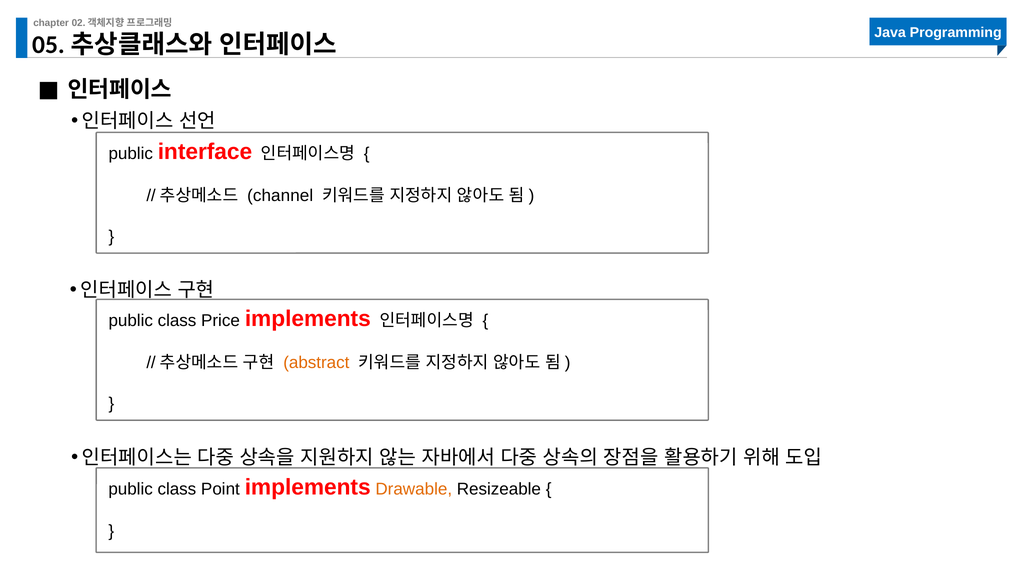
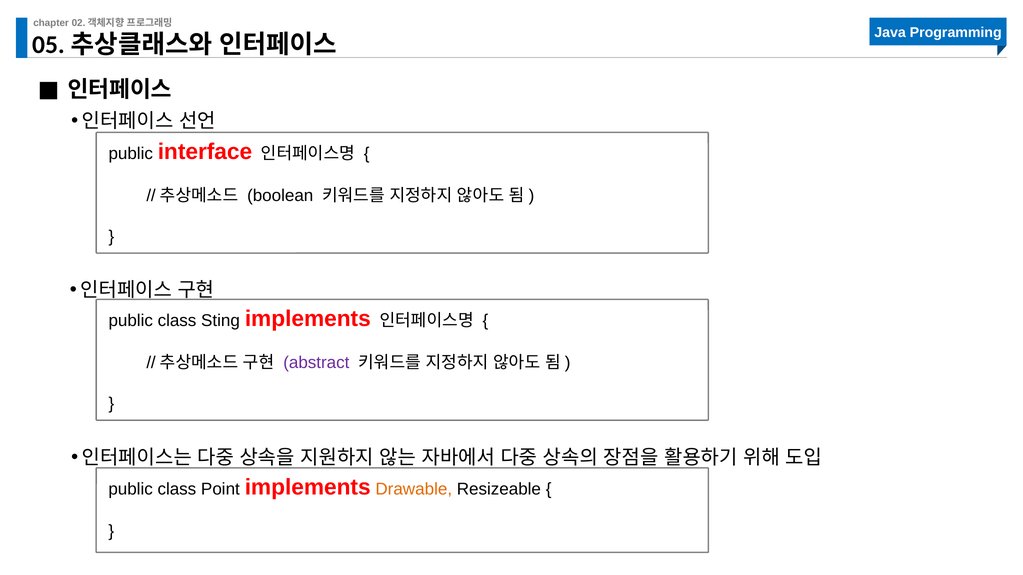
channel: channel -> boolean (280, 196)
Price: Price -> Sting (220, 321)
abstract colour: orange -> purple (316, 363)
